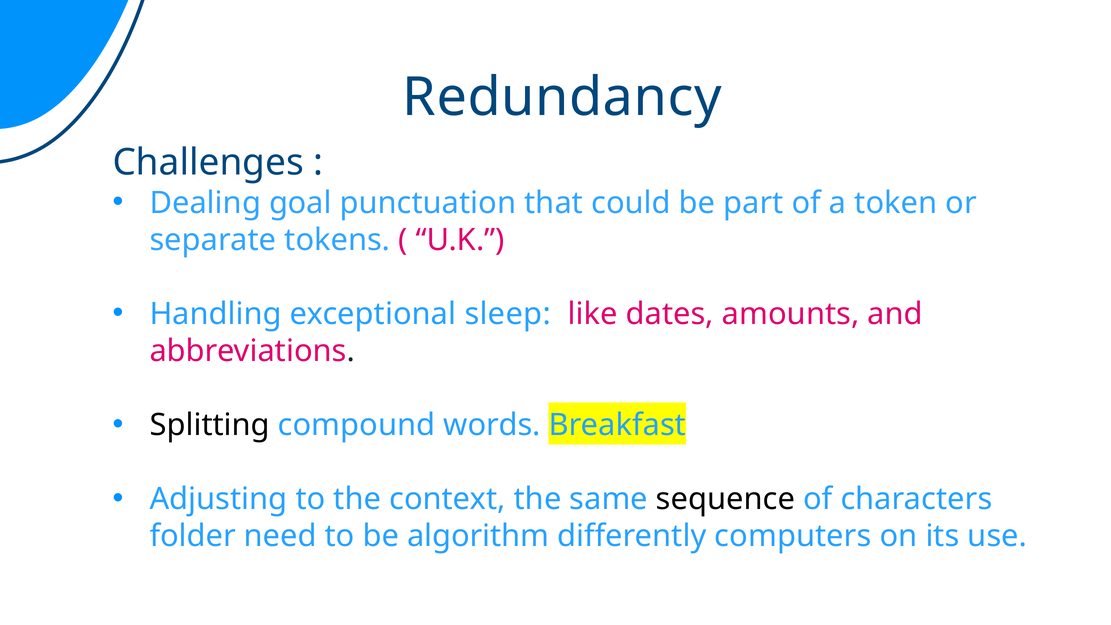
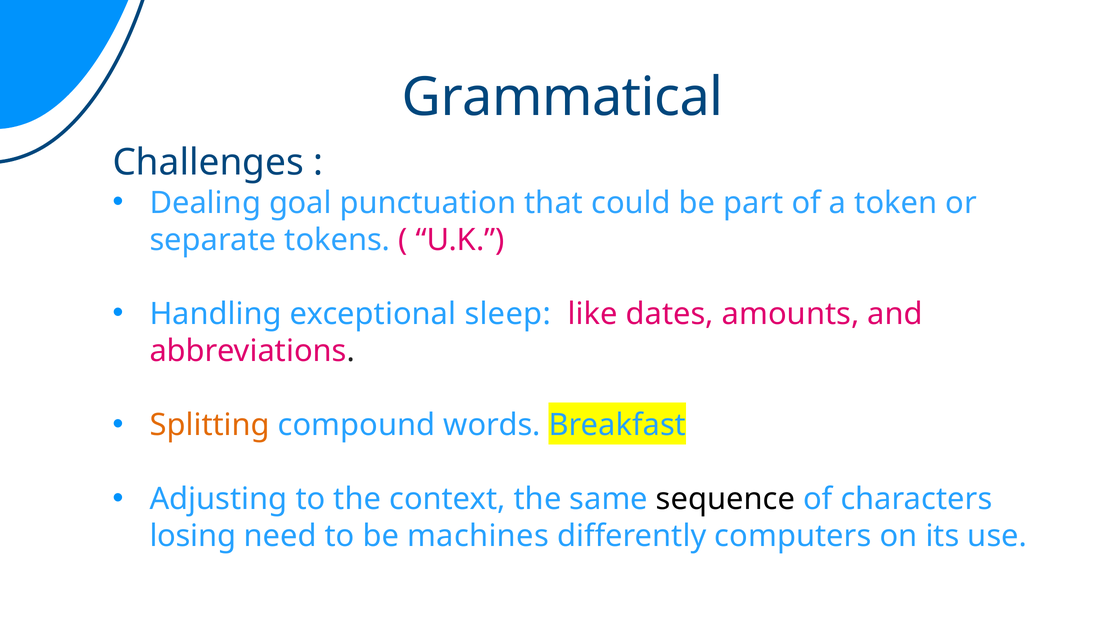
Redundancy: Redundancy -> Grammatical (563, 98)
Splitting colour: black -> orange (210, 425)
folder: folder -> losing (193, 536)
algorithm: algorithm -> machines (478, 536)
